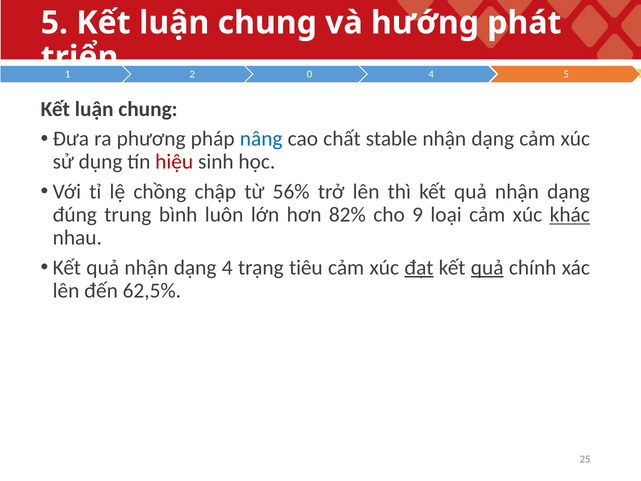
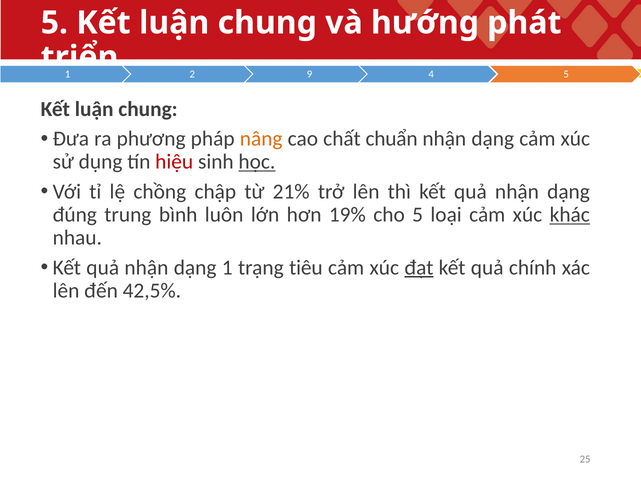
0: 0 -> 9 (310, 74)
nâng colour: blue -> orange (261, 139)
stable: stable -> chuẩn (392, 139)
học underline: none -> present (257, 162)
56%: 56% -> 21% (291, 192)
82%: 82% -> 19% (347, 215)
cho 9: 9 -> 5 (418, 215)
dạng 4: 4 -> 1 (227, 267)
quả underline: present -> none (487, 267)
62,5%: 62,5% -> 42,5% (152, 291)
